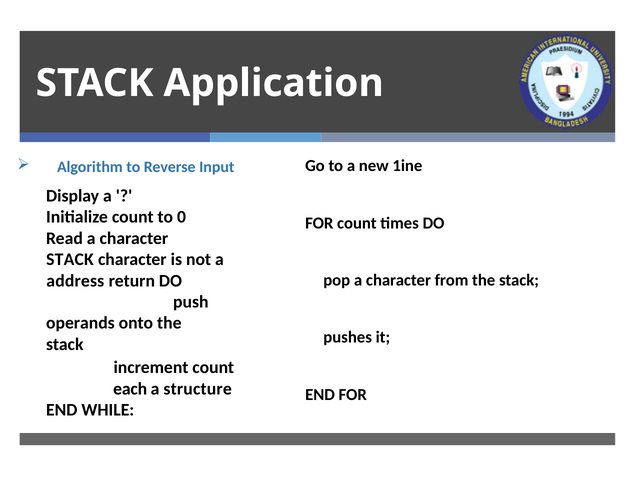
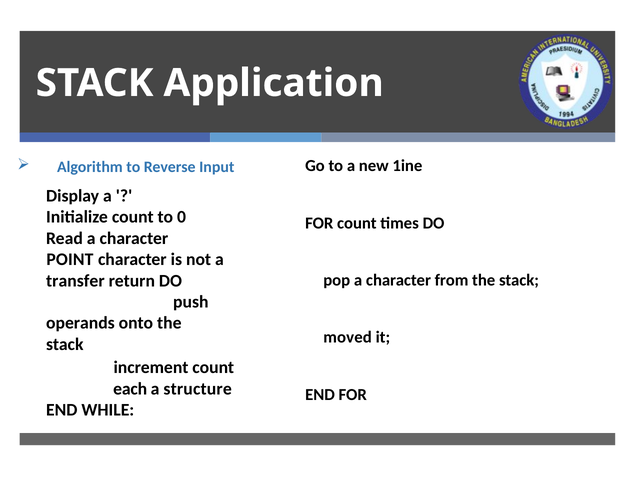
STACK: STACK -> POINT (70, 259)
address: address -> transfer (75, 280)
pushes: pushes -> moved (348, 337)
